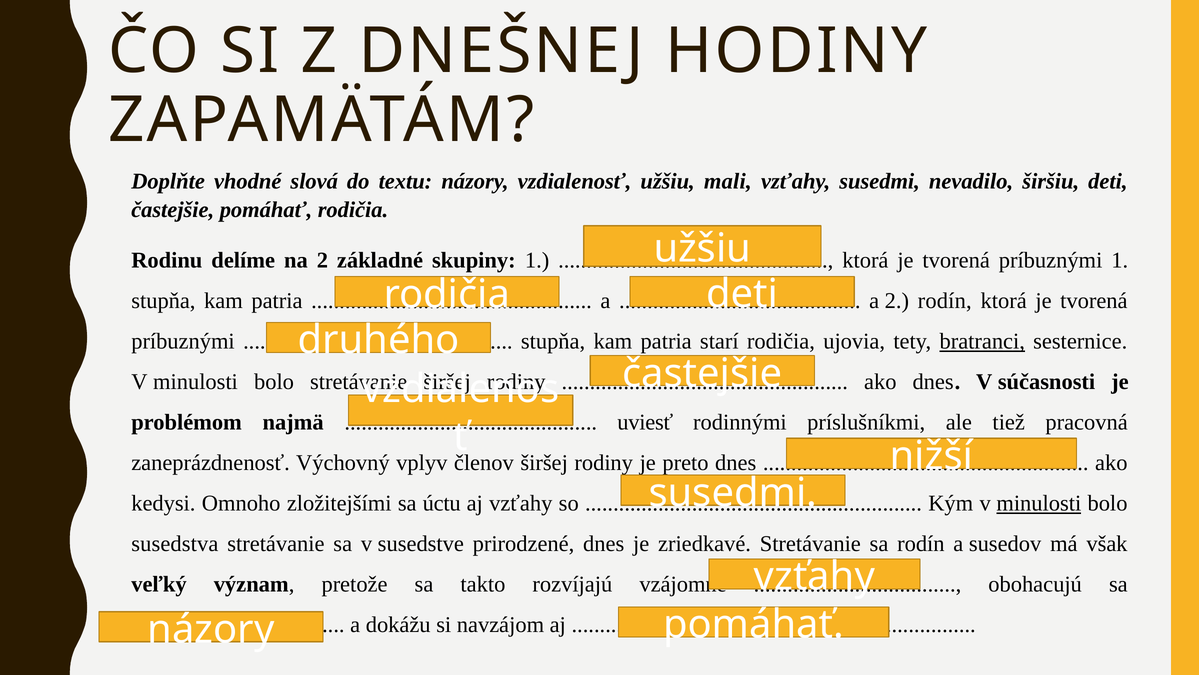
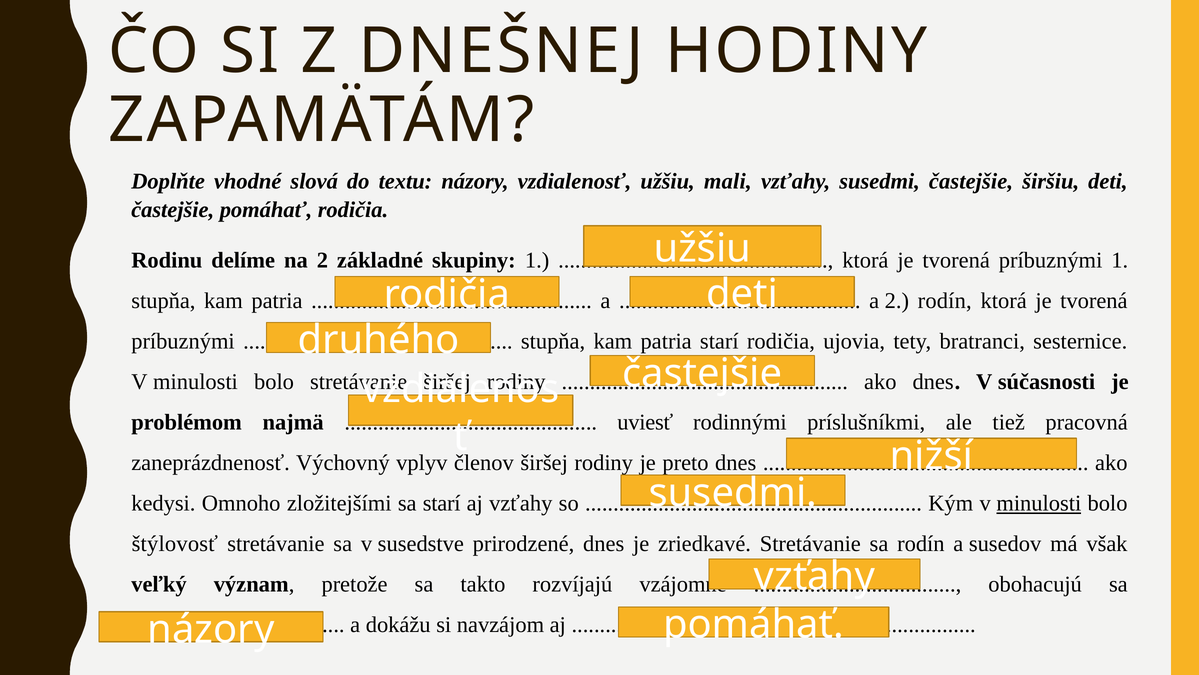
susedmi nevadilo: nevadilo -> častejšie (971, 181)
bratranci underline: present -> none (982, 341)
sa úctu: úctu -> starí (442, 503)
susedstva: susedstva -> štýlovosť (175, 543)
